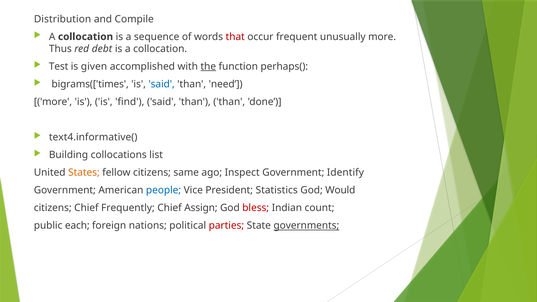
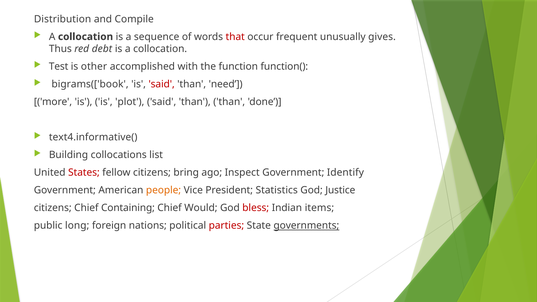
unusually more: more -> gives (382, 37)
given: given -> other (94, 66)
the underline: present -> none (208, 66)
perhaps(: perhaps( -> function( (284, 66)
bigrams(['times: bigrams(['times -> bigrams(['book (90, 84)
said colour: blue -> red (162, 84)
find: find -> plot (130, 102)
States colour: orange -> red (84, 173)
same: same -> bring (186, 173)
people colour: blue -> orange (164, 190)
Would: Would -> Justice (340, 190)
Frequently: Frequently -> Containing (128, 208)
Assign: Assign -> Would (201, 208)
count: count -> items (319, 208)
each: each -> long (77, 226)
